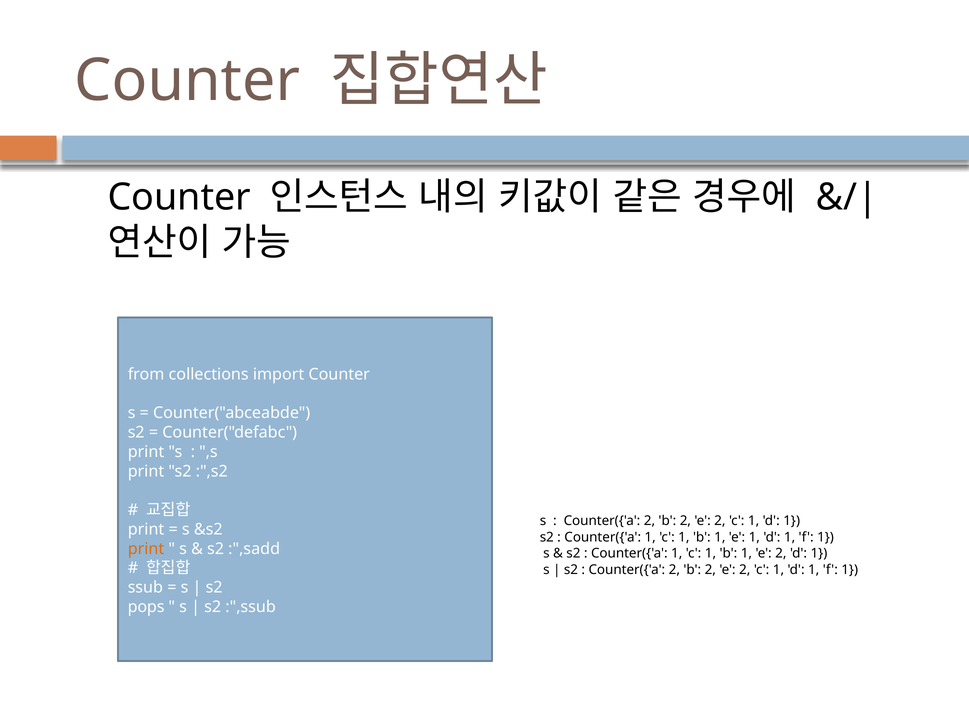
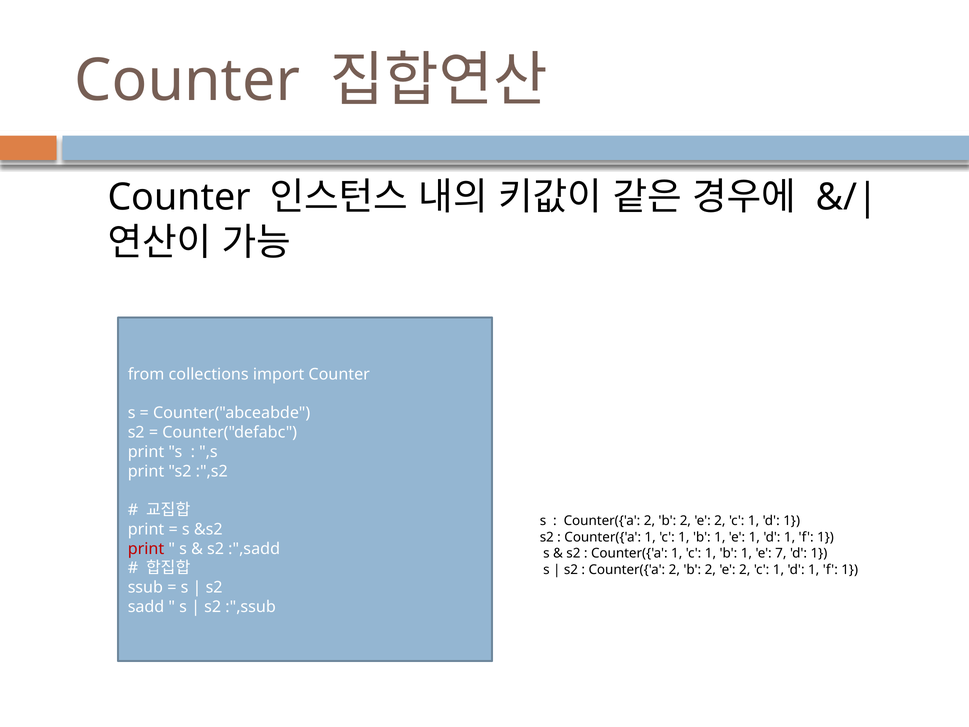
print colour: orange -> red (146, 549)
1 e 2: 2 -> 7 (781, 553)
pops: pops -> sadd (146, 607)
